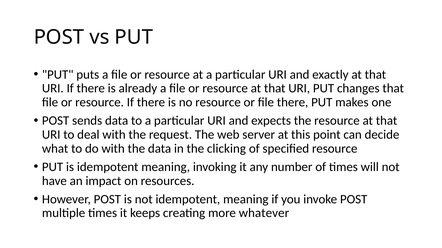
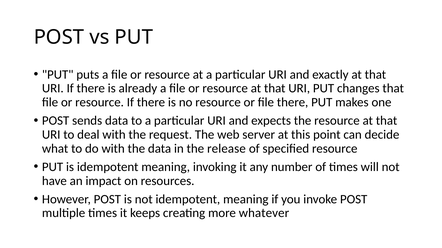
clicking: clicking -> release (226, 149)
